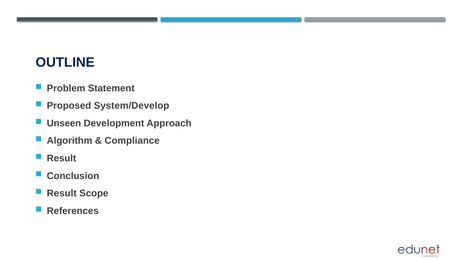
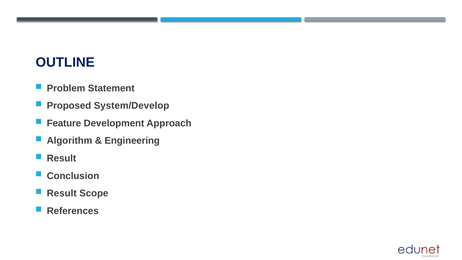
Unseen: Unseen -> Feature (64, 123)
Compliance: Compliance -> Engineering (132, 141)
